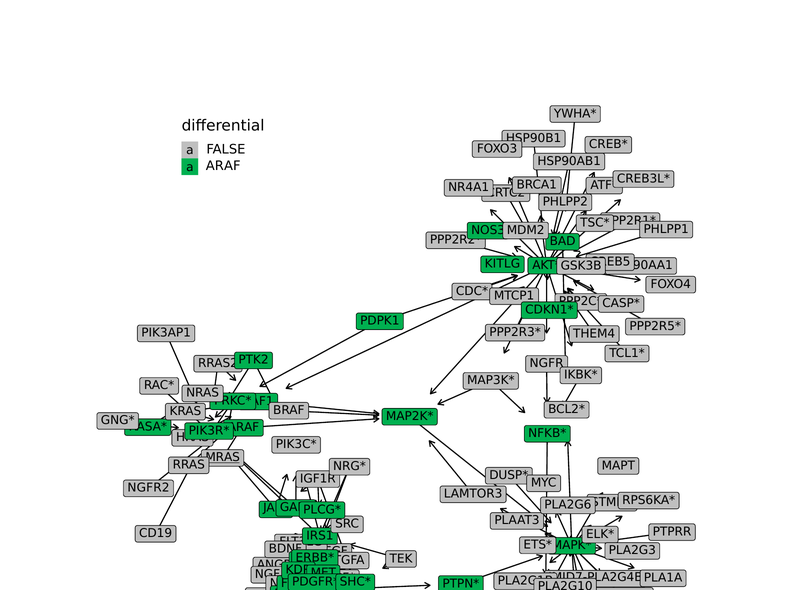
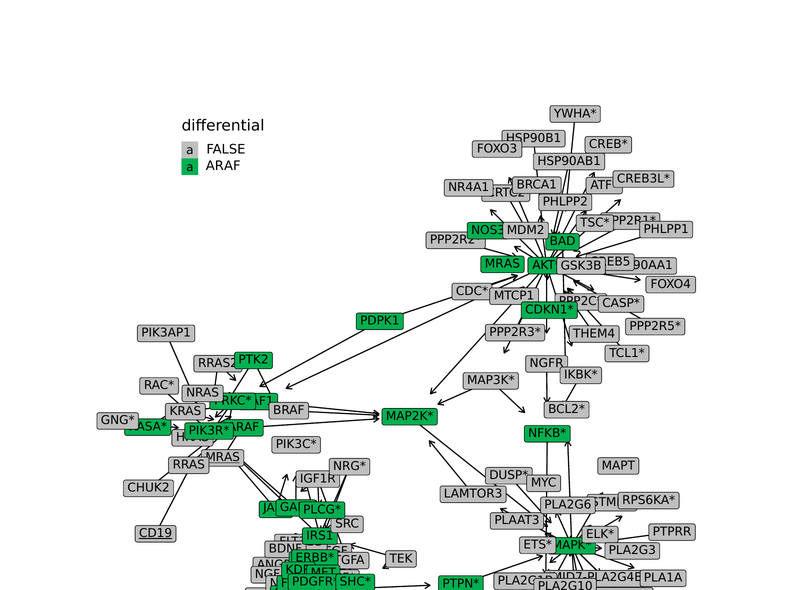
KITLG: KITLG -> MRAS (502, 264)
NGFR2: NGFR2 -> CHUK2 (149, 487)
CD19 underline: none -> present (156, 533)
